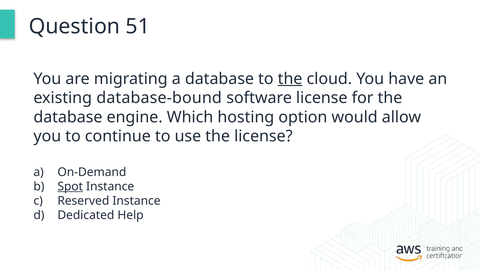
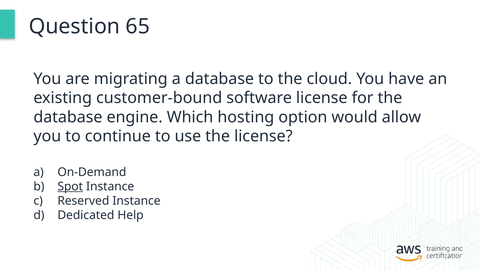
51: 51 -> 65 (138, 26)
the underline: present -> none (290, 79)
database-bound: database-bound -> customer-bound (159, 98)
